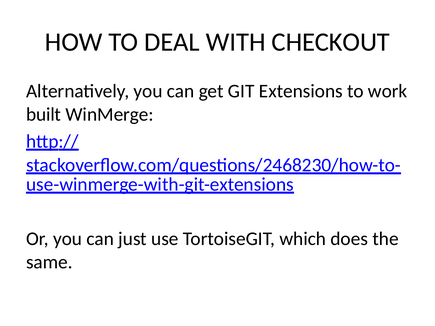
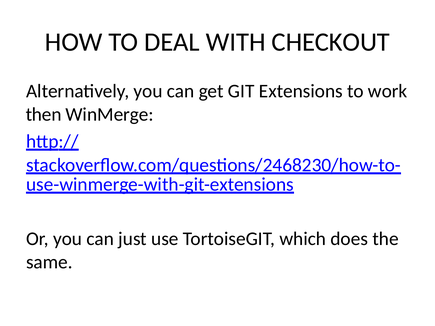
built: built -> then (44, 114)
